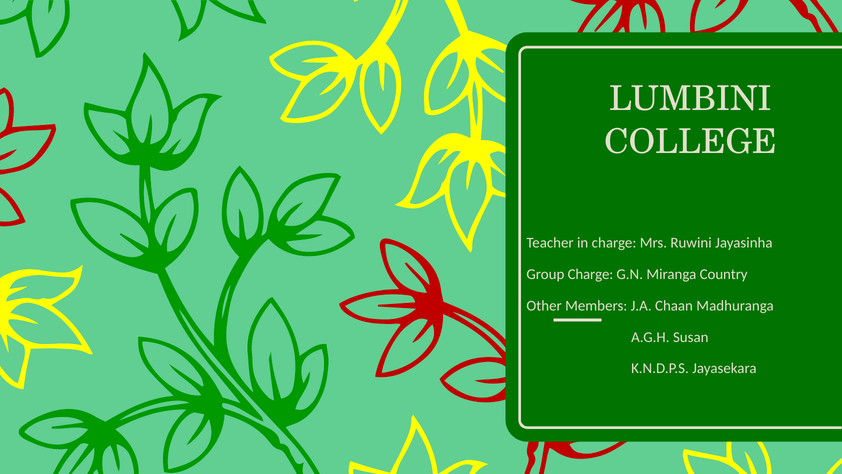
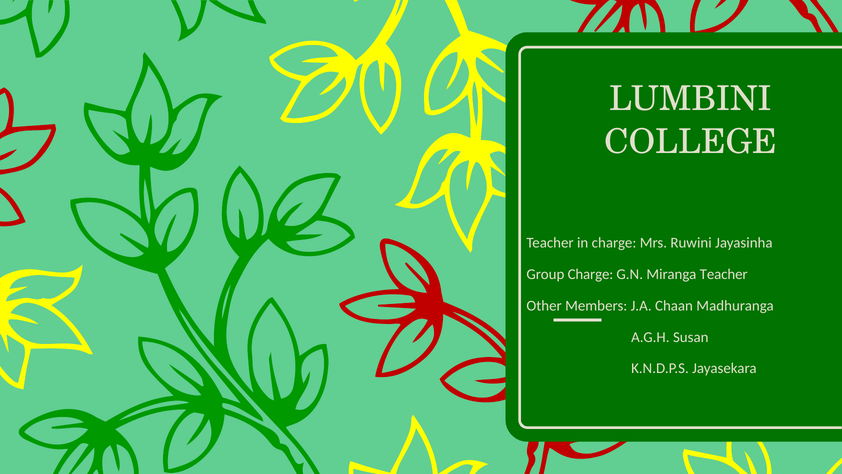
Miranga Country: Country -> Teacher (724, 274)
